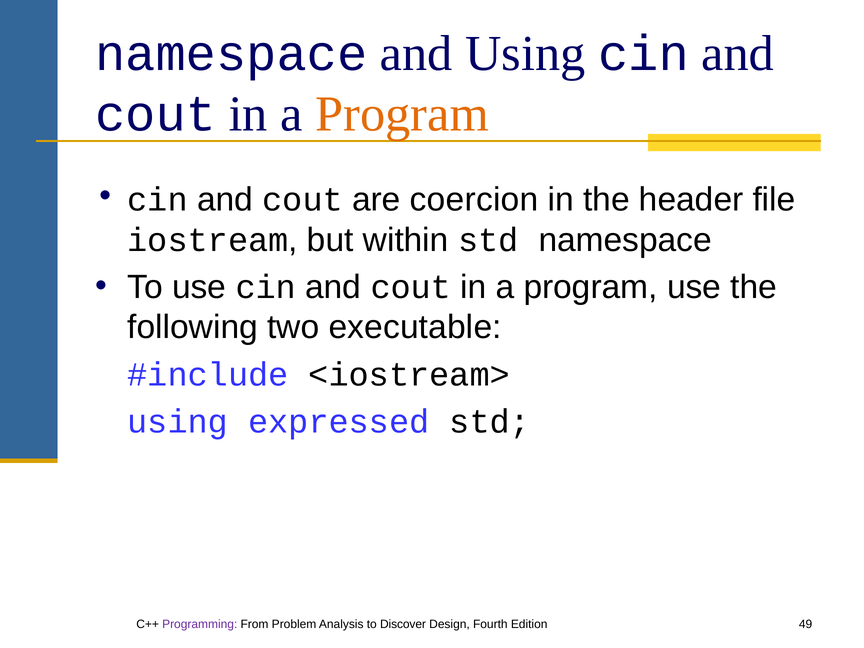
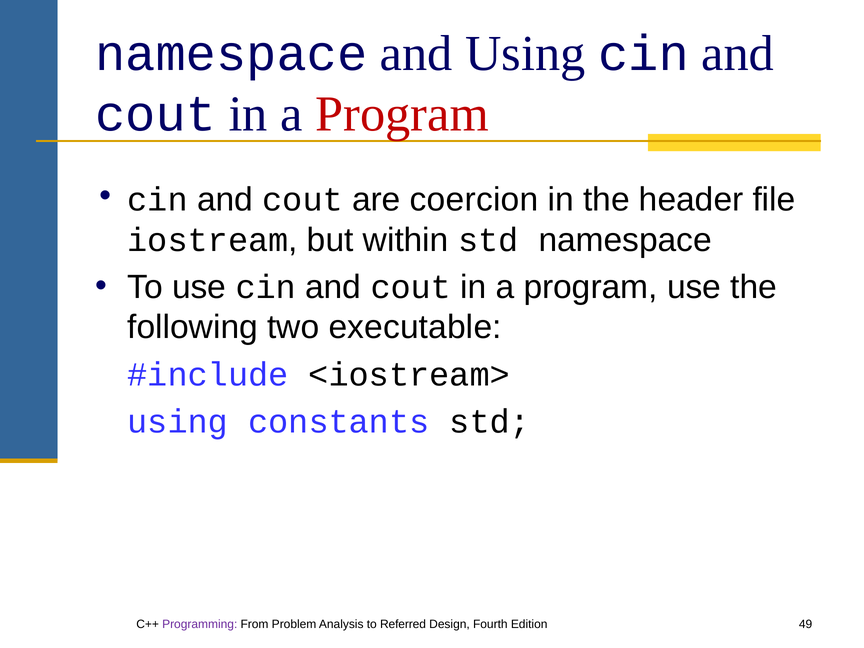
Program colour: orange -> red (402, 114)
expressed: expressed -> constants (339, 422)
Discover: Discover -> Referred (403, 624)
